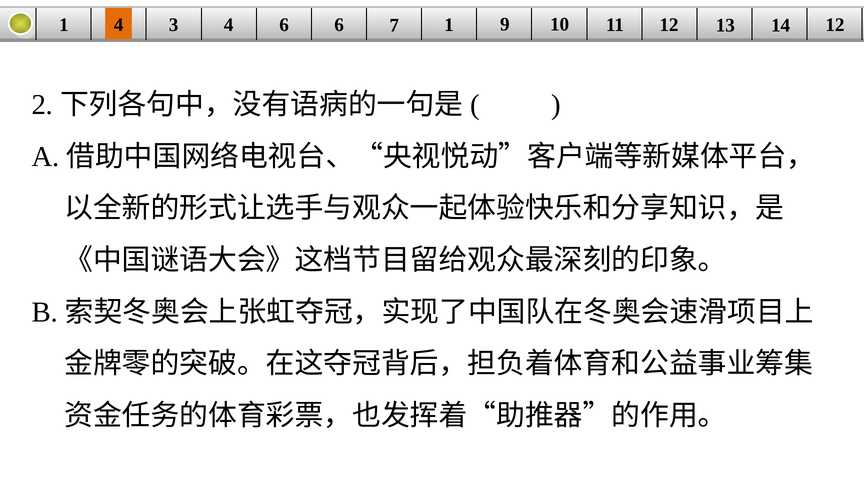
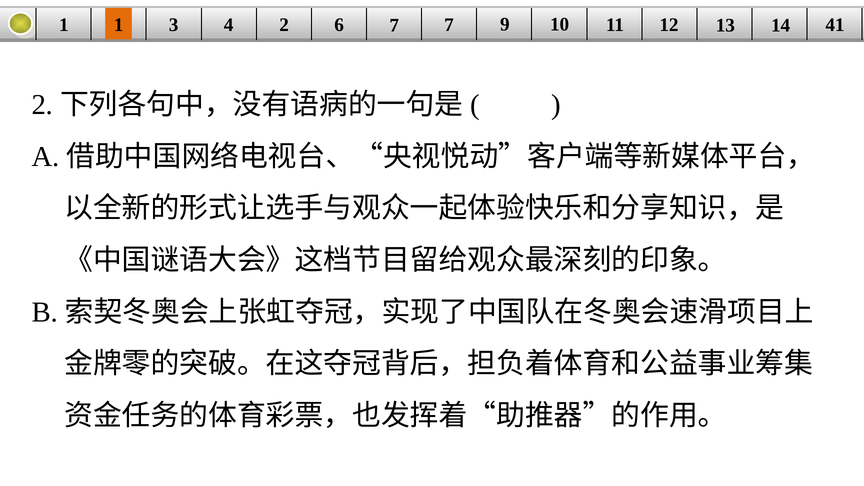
1 4: 4 -> 1 (119, 25)
4 6: 6 -> 2 (284, 25)
7 1: 1 -> 7 (449, 25)
14 12: 12 -> 41 (835, 25)
